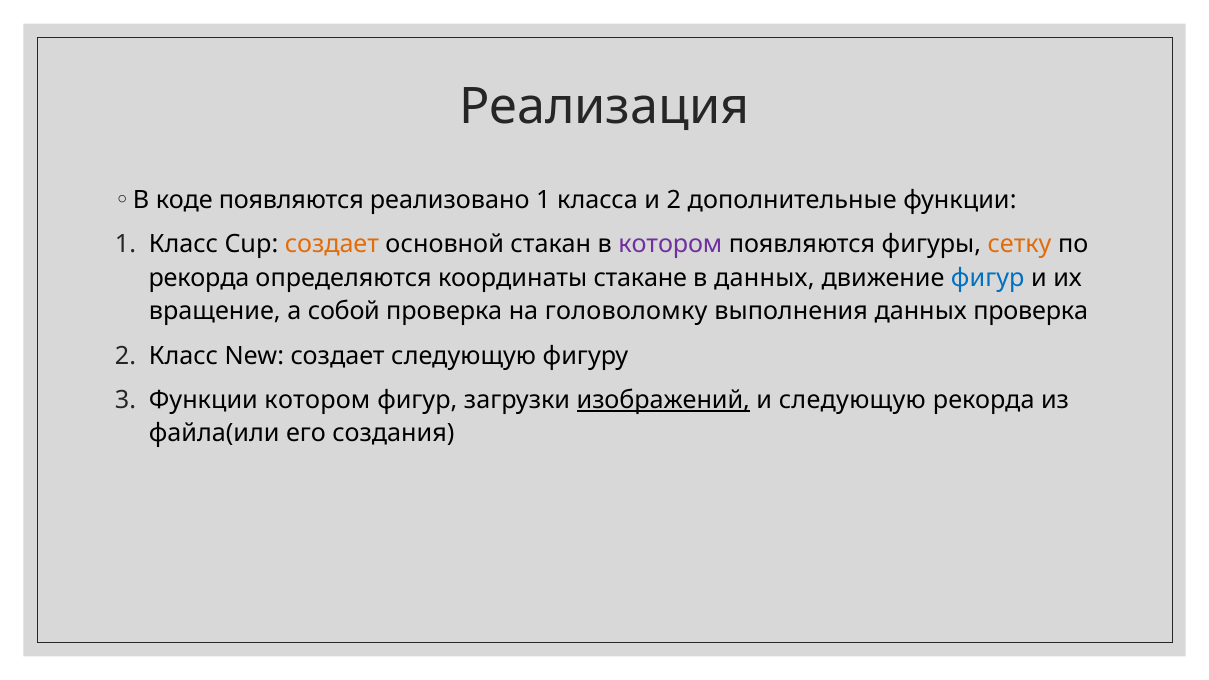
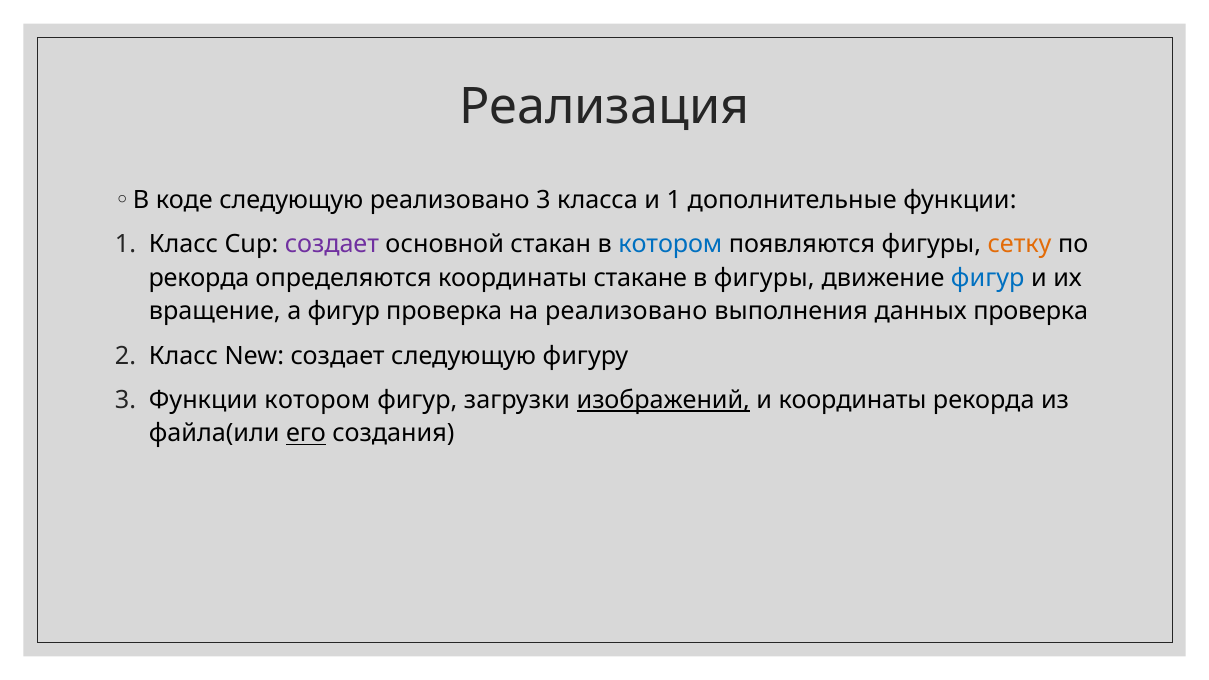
коде появляются: появляются -> следующую (291, 200)
реализовано 1: 1 -> 3 (543, 200)
и 2: 2 -> 1 (674, 200)
создает colour: orange -> purple (332, 245)
котором colour: purple -> blue (670, 245)
в данных: данных -> фигуры (764, 278)
а собой: собой -> фигур (344, 311)
на головоломку: головоломку -> реализовано (626, 311)
и следующую: следующую -> координаты (853, 400)
его underline: none -> present (306, 434)
